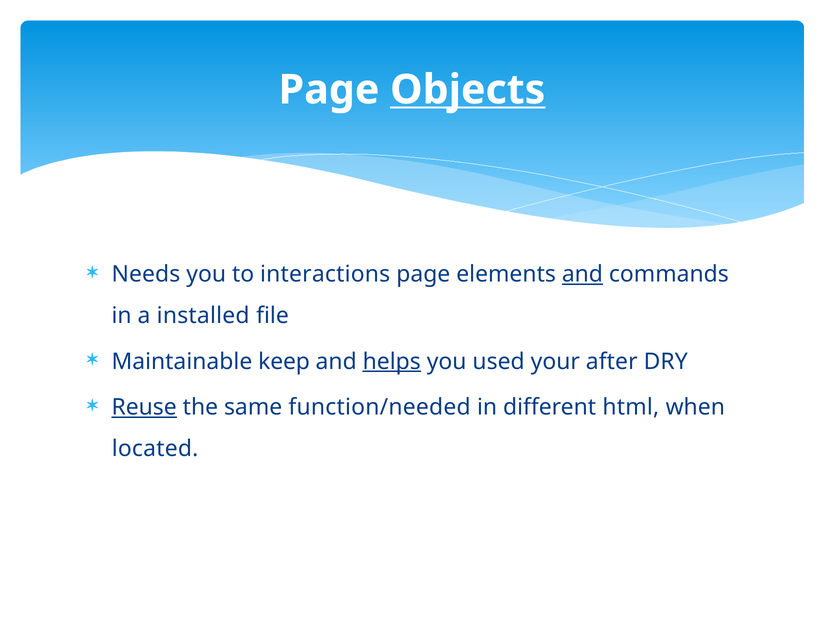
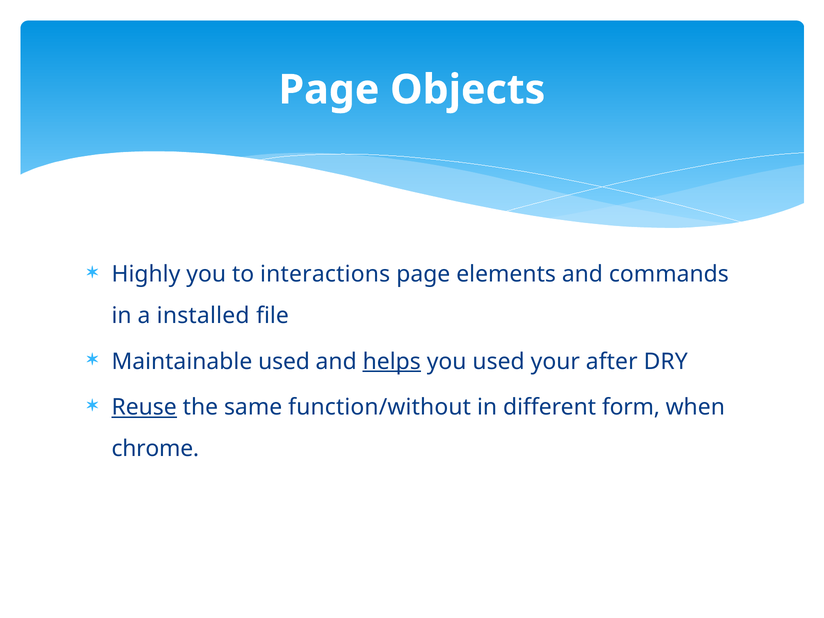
Objects underline: present -> none (468, 90)
Needs: Needs -> Highly (146, 274)
and underline: present -> none (582, 274)
Maintainable keep: keep -> used (284, 361)
function/needed: function/needed -> function/without (380, 407)
html: html -> form (631, 407)
located: located -> chrome (155, 449)
